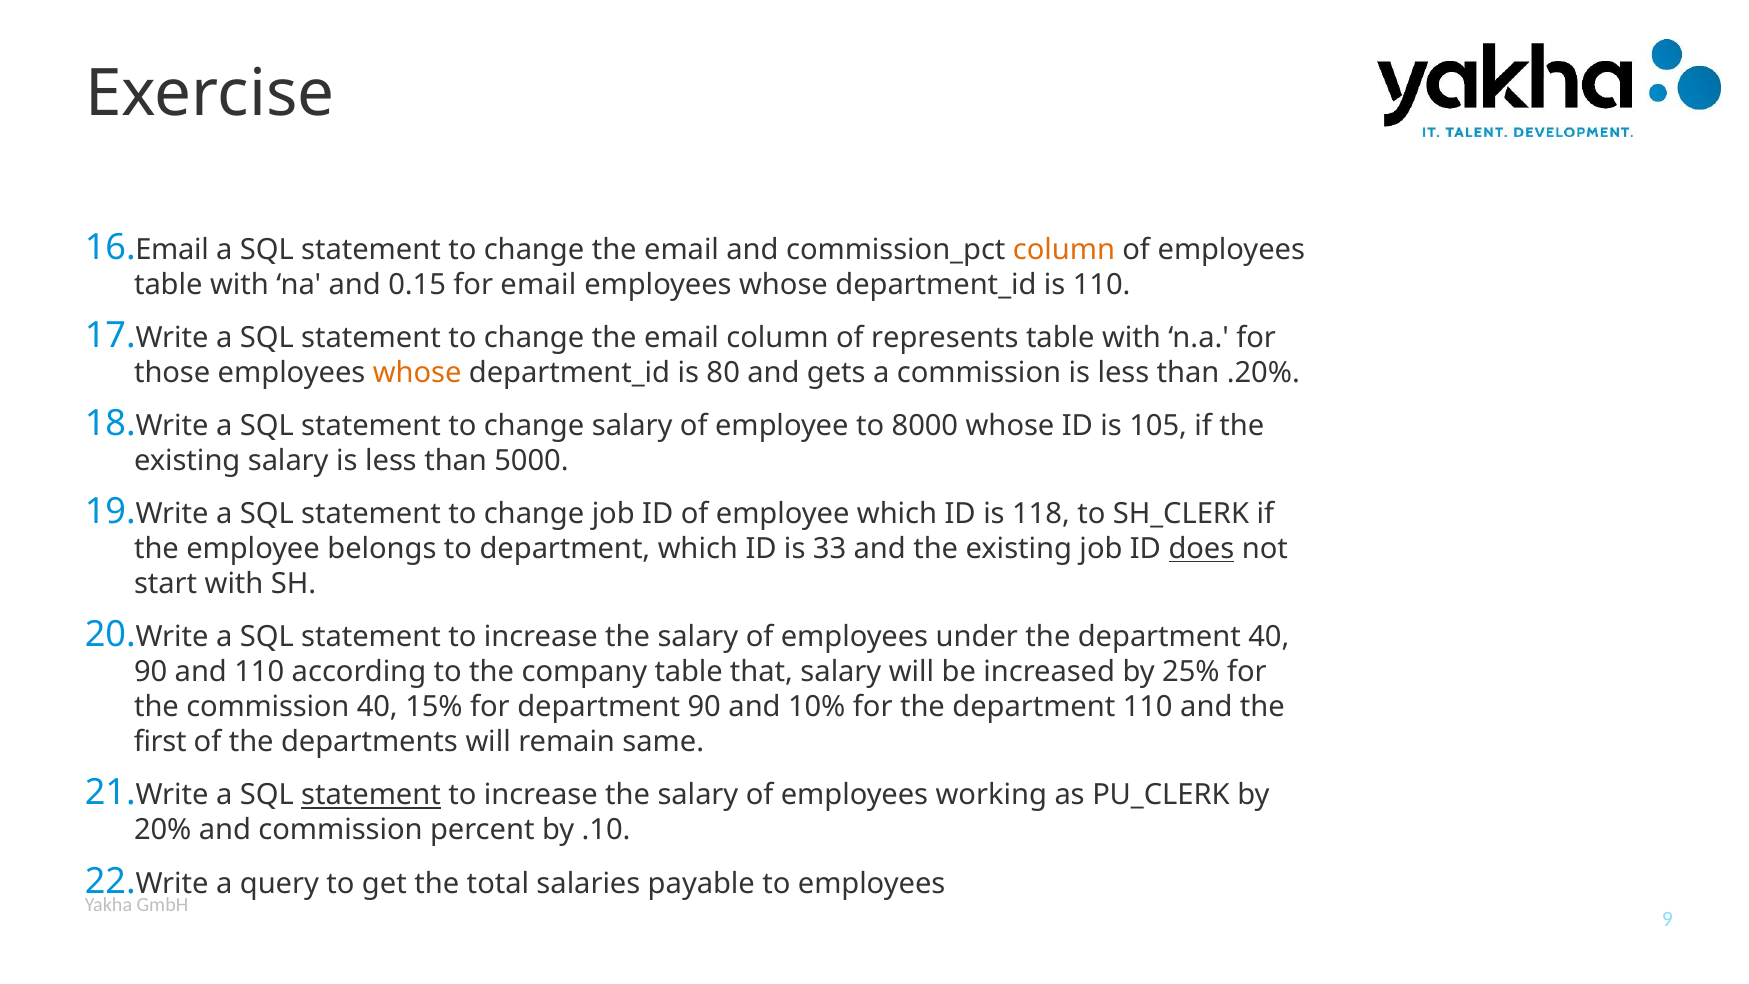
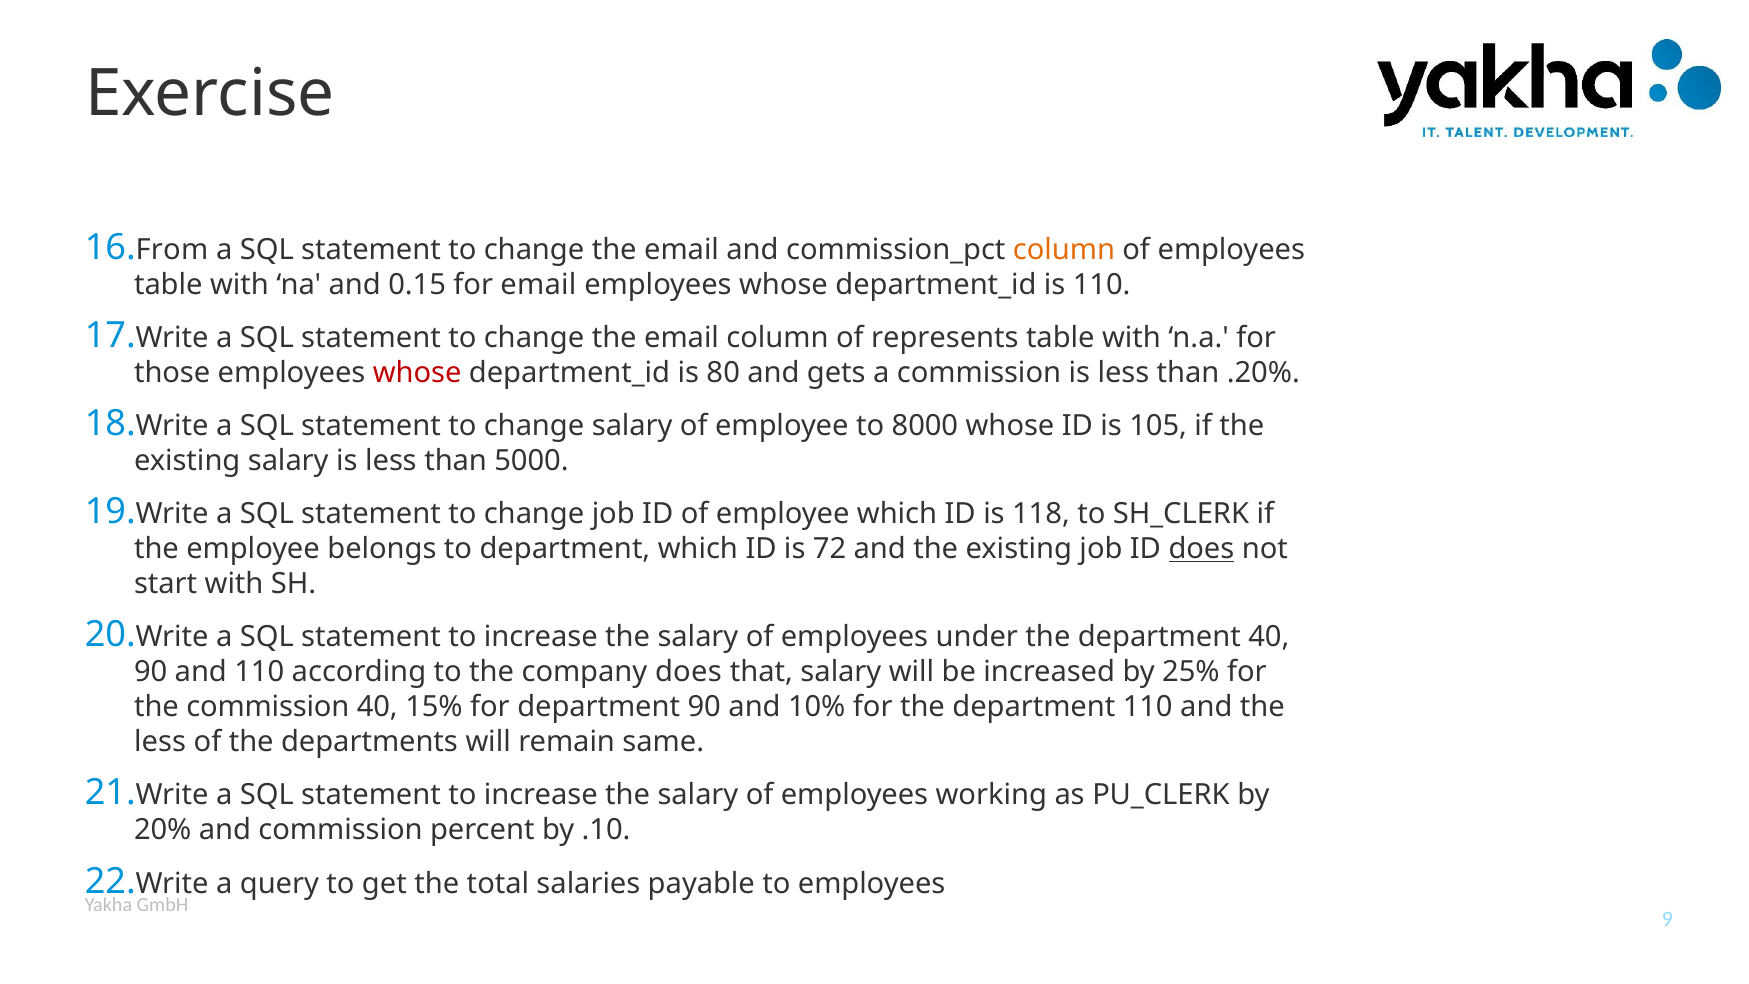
Email: Email -> From (172, 250)
whose colour: orange -> red (417, 373)
33: 33 -> 72 (830, 549)
company table: table -> does (688, 672)
first: first -> less (160, 742)
statement underline: present -> none (371, 795)
